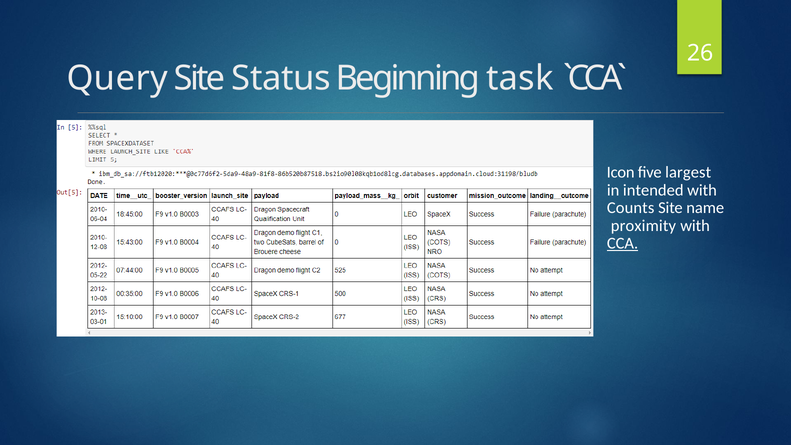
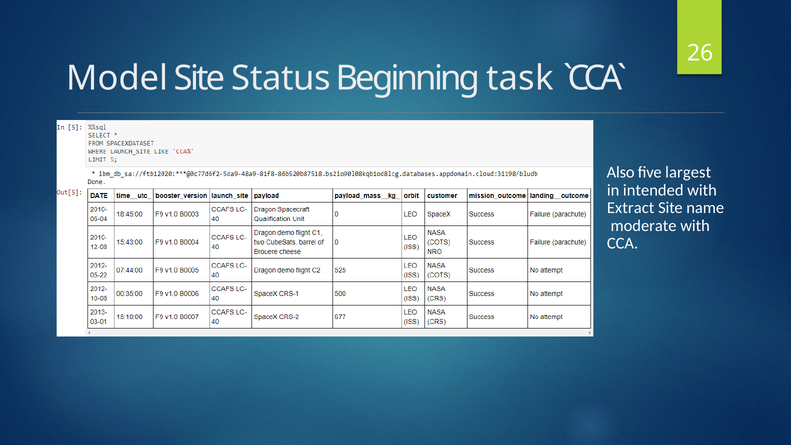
Query: Query -> Model (117, 78)
Icon: Icon -> Also (621, 172)
Counts: Counts -> Extract (631, 208)
proximity: proximity -> moderate (644, 226)
CCA underline: present -> none (623, 243)
